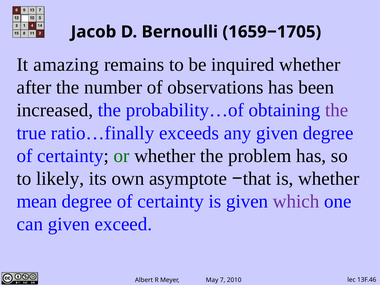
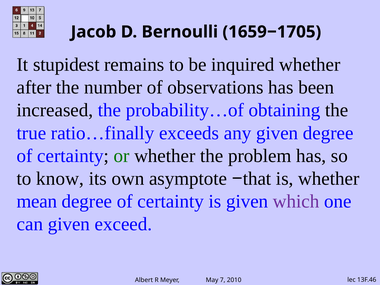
amazing: amazing -> stupidest (66, 65)
the colour: purple -> black (337, 110)
likely: likely -> know (60, 179)
